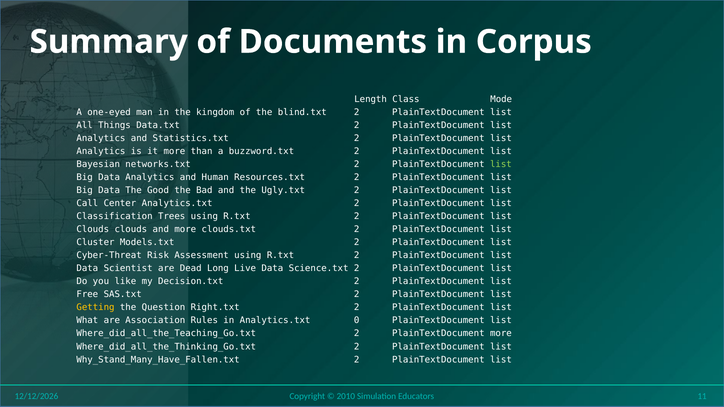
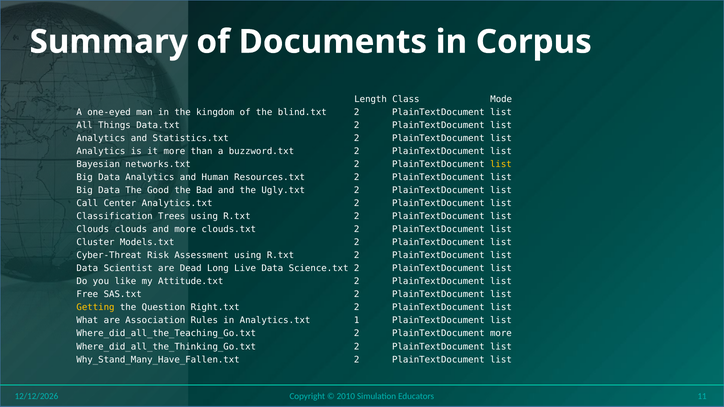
list colour: light green -> yellow (501, 164)
Decision.txt: Decision.txt -> Attitude.txt (191, 282)
0: 0 -> 1 (357, 321)
